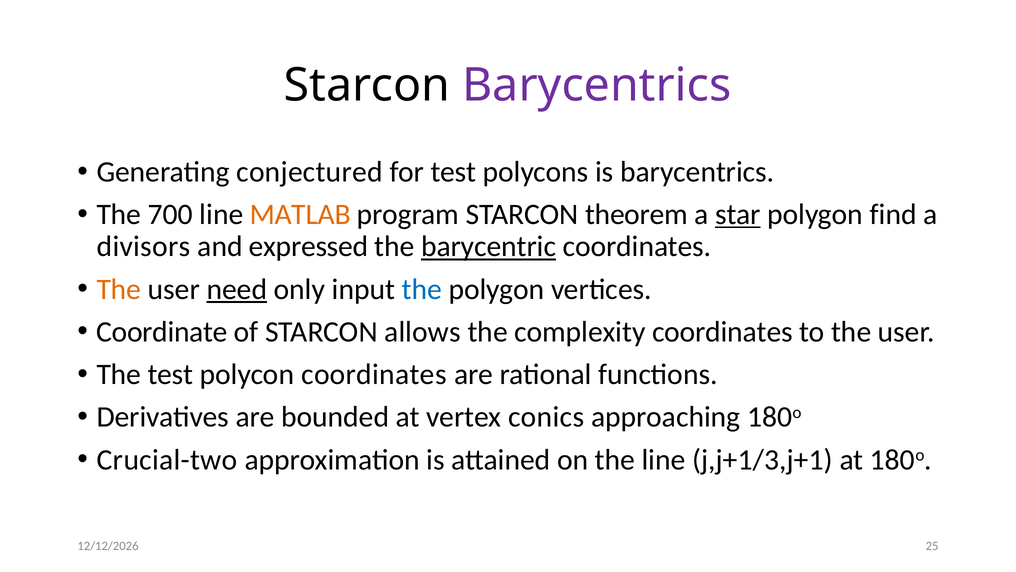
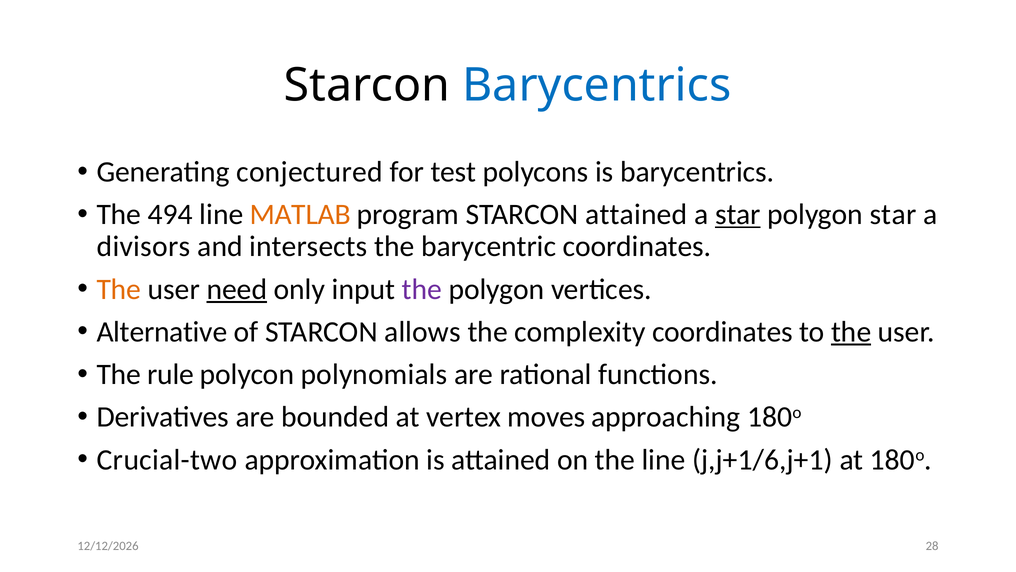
Barycentrics colour: purple -> blue (597, 85)
700: 700 -> 494 (170, 214)
STARCON theorem: theorem -> attained (636, 214)
polygon find: find -> star (893, 214)
expressed: expressed -> intersects (308, 246)
barycentric underline: present -> none (489, 246)
the colour: blue -> purple (422, 289)
Coordinate: Coordinate -> Alternative (162, 332)
the underline: none -> present (851, 332)
The test: test -> rule (171, 374)
polycon coordinates: coordinates -> polynomials (374, 374)
conics: conics -> moves (546, 417)
j,j+1/3,j+1: j,j+1/3,j+1 -> j,j+1/6,j+1 (763, 459)
25: 25 -> 28 (932, 546)
